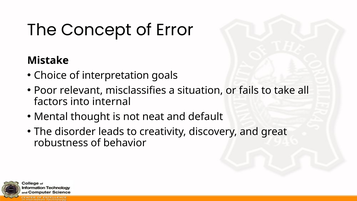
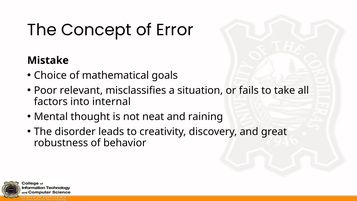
interpretation: interpretation -> mathematical (115, 75)
default: default -> raining (206, 117)
